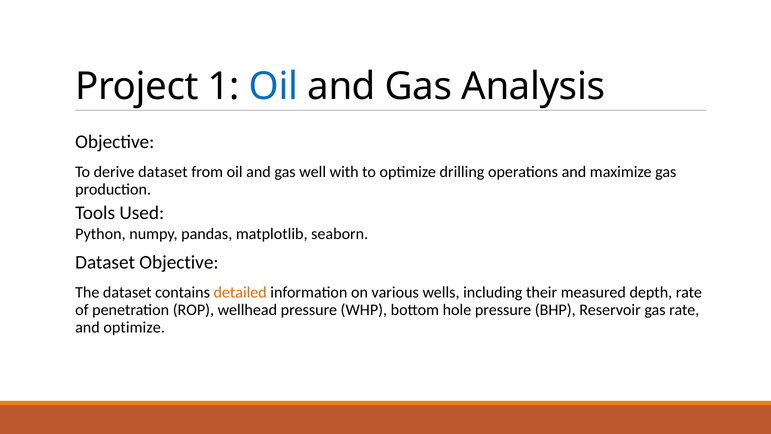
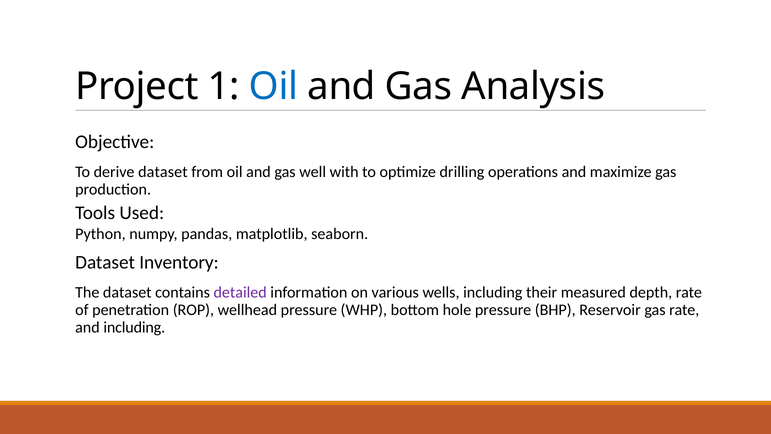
Dataset Objective: Objective -> Inventory (179, 262)
detailed colour: orange -> purple (240, 292)
and optimize: optimize -> including (134, 327)
